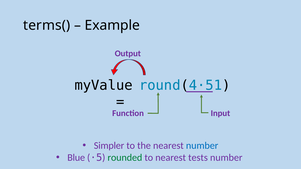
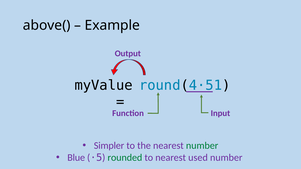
terms(: terms( -> above( (47, 25)
number colour: blue -> green (202, 146)
tests: tests -> used (198, 158)
